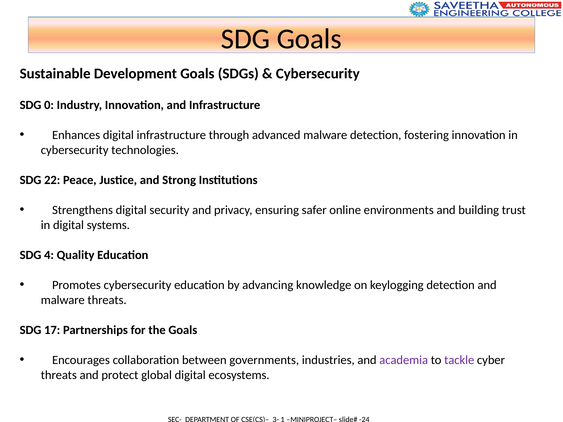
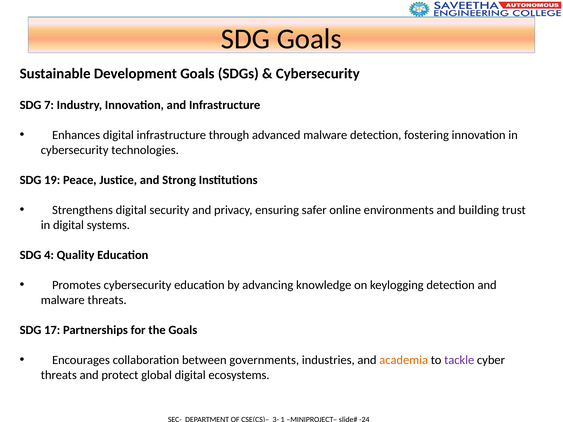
0: 0 -> 7 (49, 105)
22: 22 -> 19 (52, 180)
academia colour: purple -> orange (404, 360)
